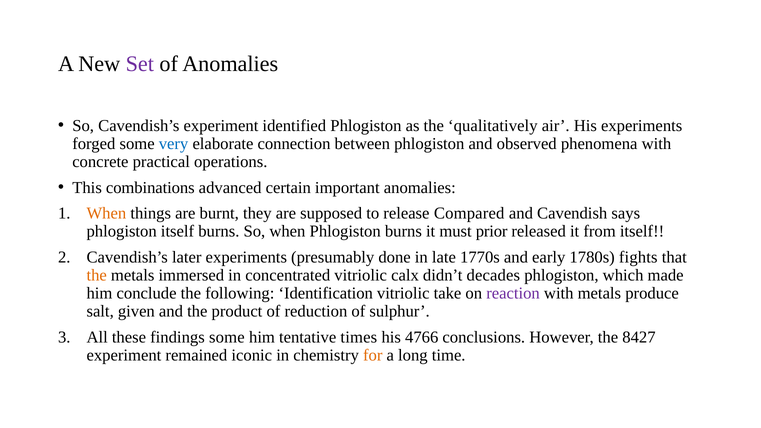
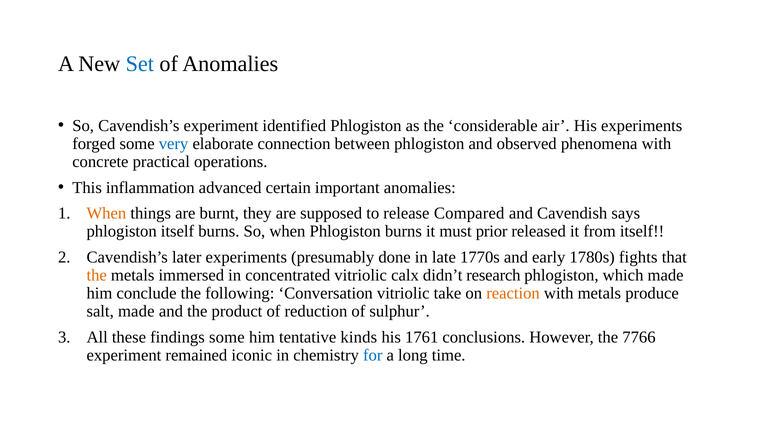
Set colour: purple -> blue (140, 64)
qualitatively: qualitatively -> considerable (493, 126)
combinations: combinations -> inflammation (150, 188)
decades: decades -> research (493, 275)
Identification: Identification -> Conversation (326, 293)
reaction colour: purple -> orange (513, 293)
salt given: given -> made (136, 311)
times: times -> kinds (359, 337)
4766: 4766 -> 1761 (422, 337)
8427: 8427 -> 7766 (639, 337)
for colour: orange -> blue (373, 355)
